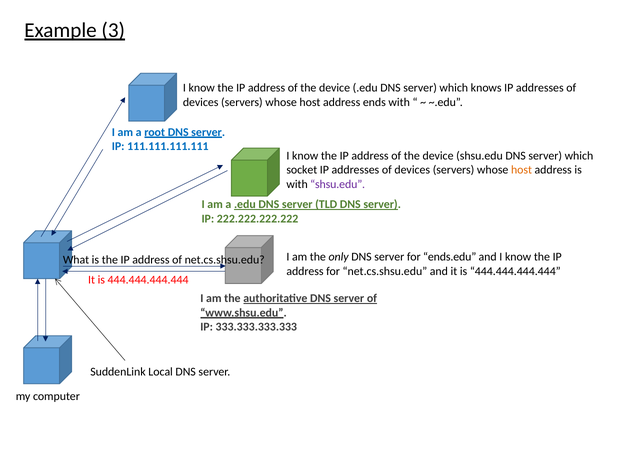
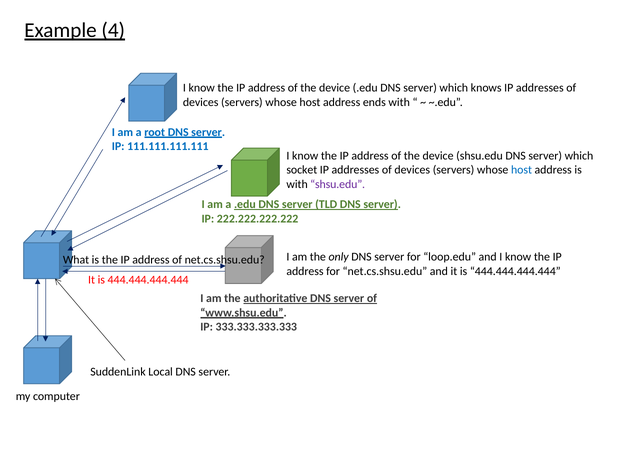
3: 3 -> 4 (113, 30)
host colour: orange -> blue (522, 170)
ends.edu: ends.edu -> loop.edu (450, 257)
